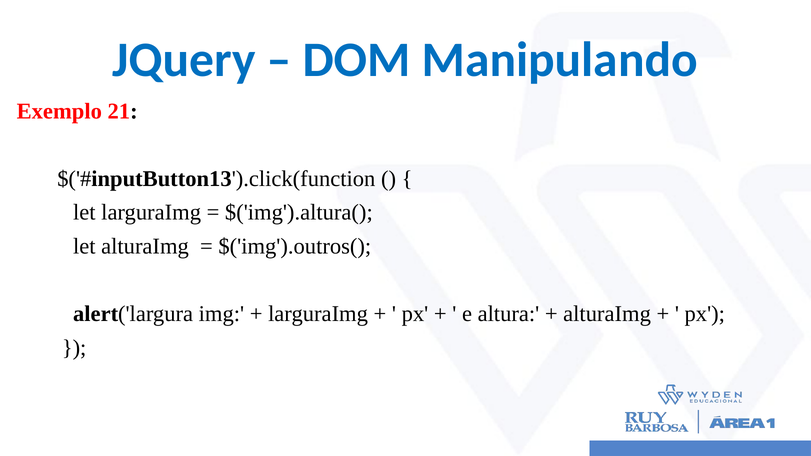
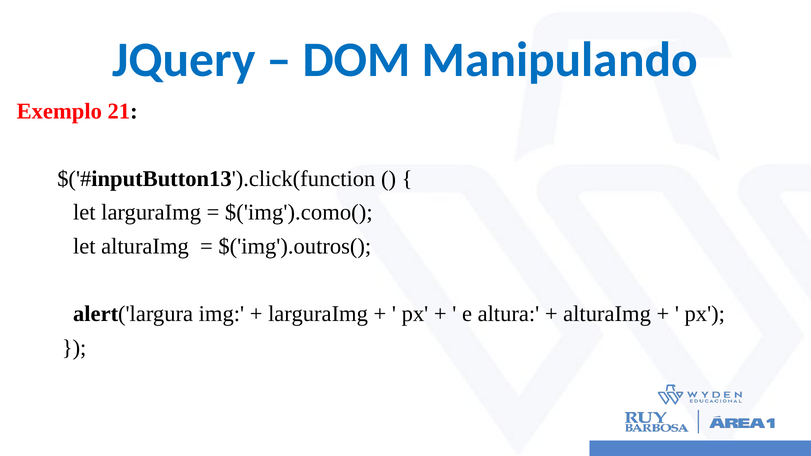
$('img').altura(: $('img').altura( -> $('img').como( (299, 213)
